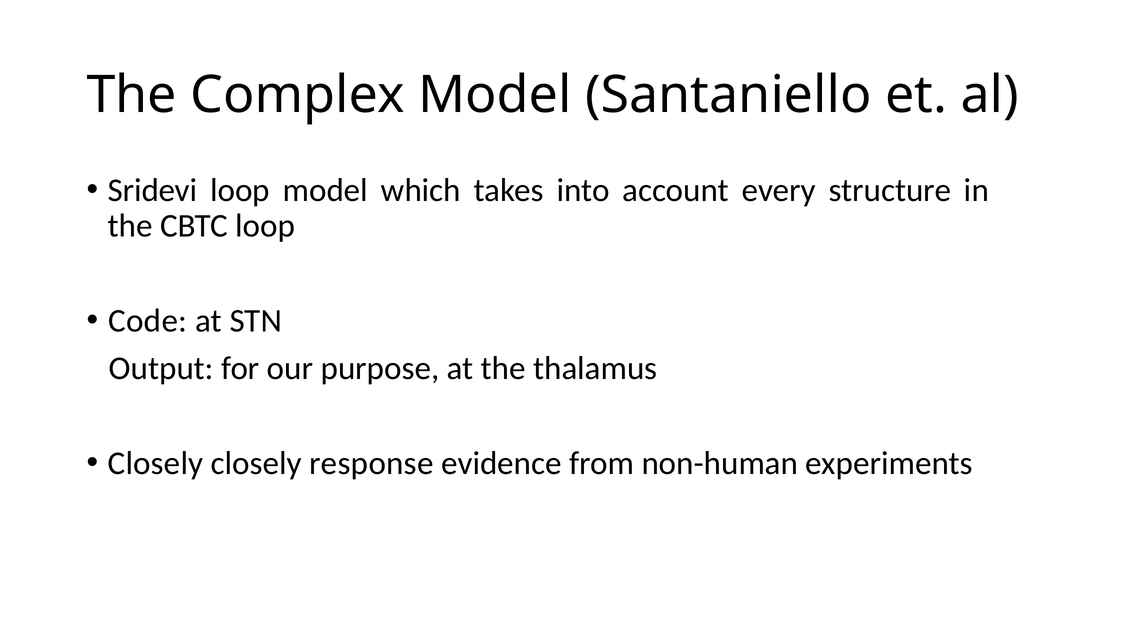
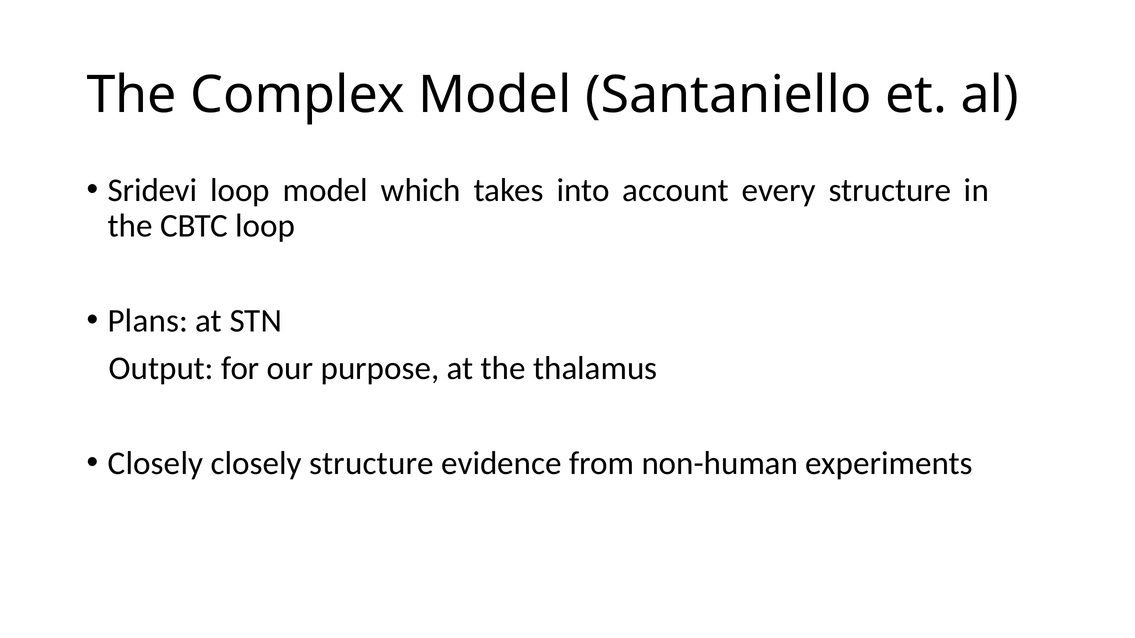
Code: Code -> Plans (148, 321)
closely response: response -> structure (371, 464)
